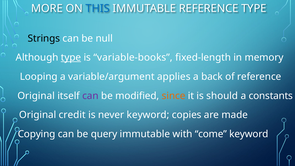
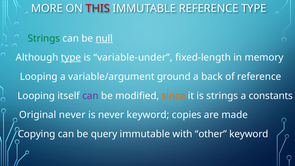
THIS colour: blue -> red (98, 8)
Strings colour: black -> green (44, 38)
null underline: none -> present (104, 38)
variable-books: variable-books -> variable-under (133, 58)
applies: applies -> ground (174, 77)
Original: Original -> Looping (36, 96)
is should: should -> strings (222, 96)
Original credit: credit -> never (72, 115)
come: come -> other (211, 134)
